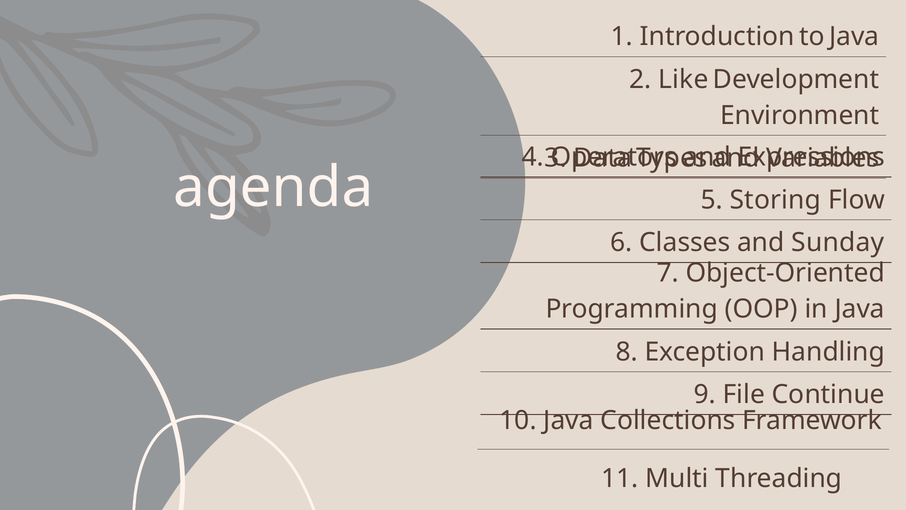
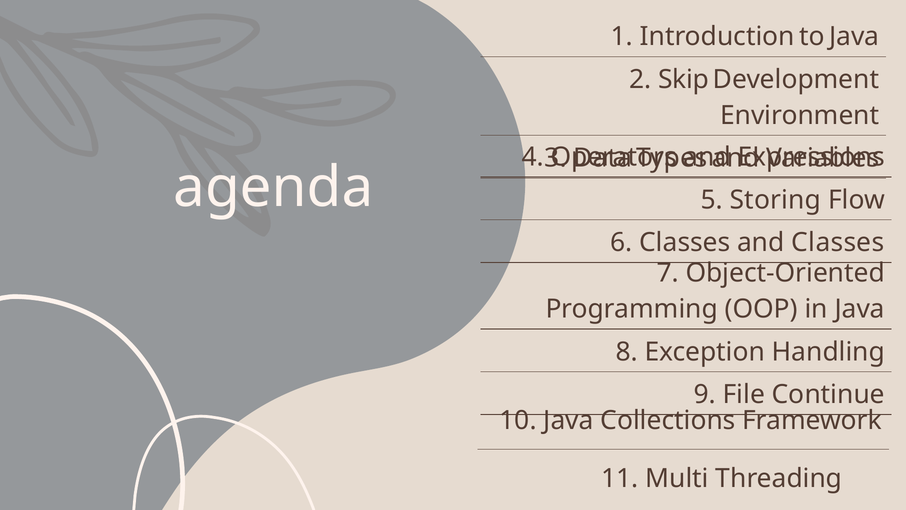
Like: Like -> Skip (684, 79)
and Sunday: Sunday -> Classes (838, 242)
